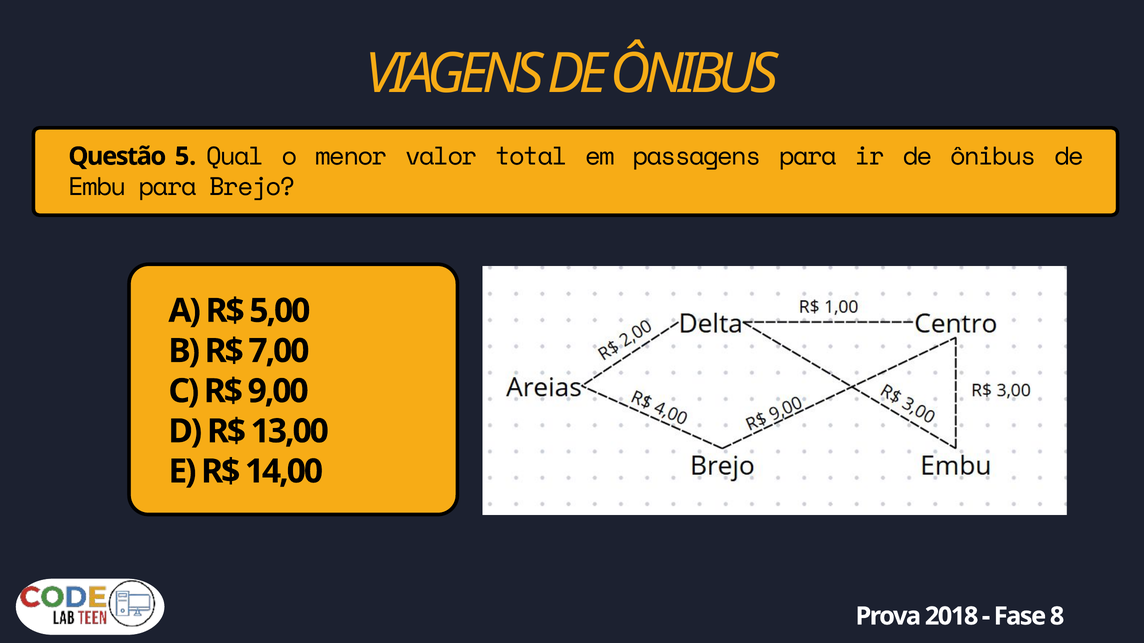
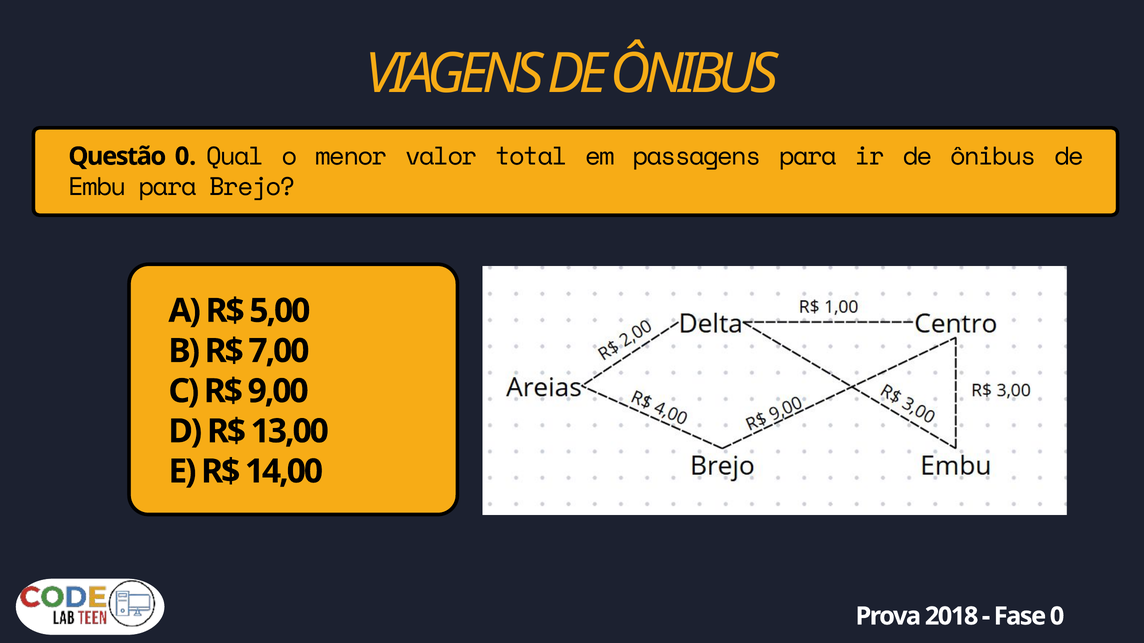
Questão 5: 5 -> 0 (186, 156)
Fase 8: 8 -> 0 (1057, 617)
